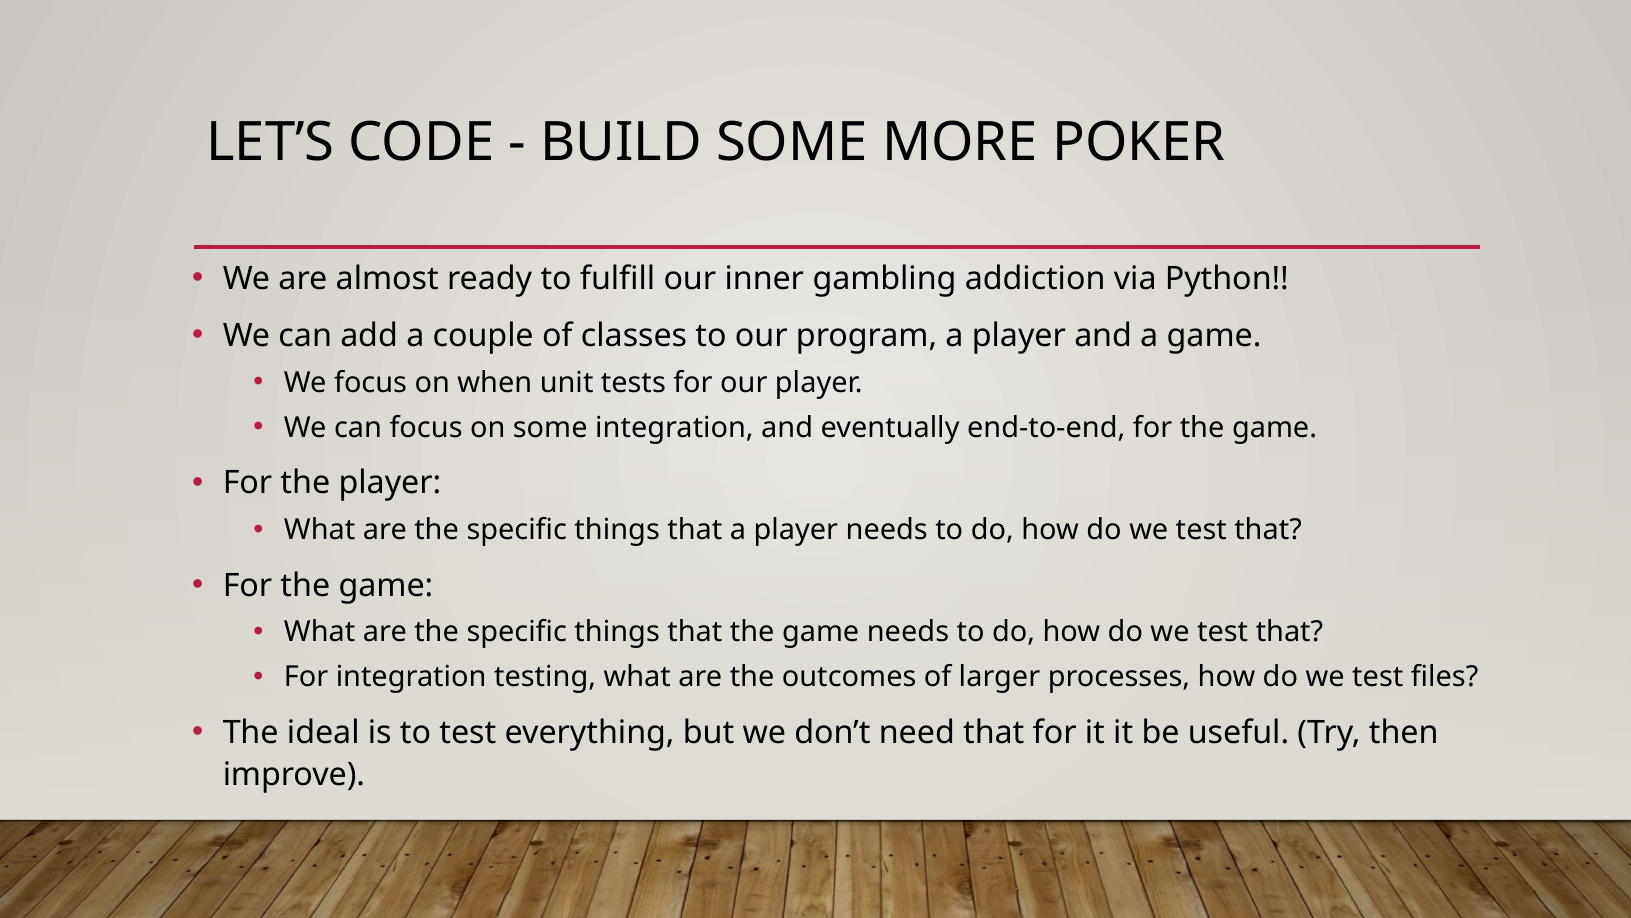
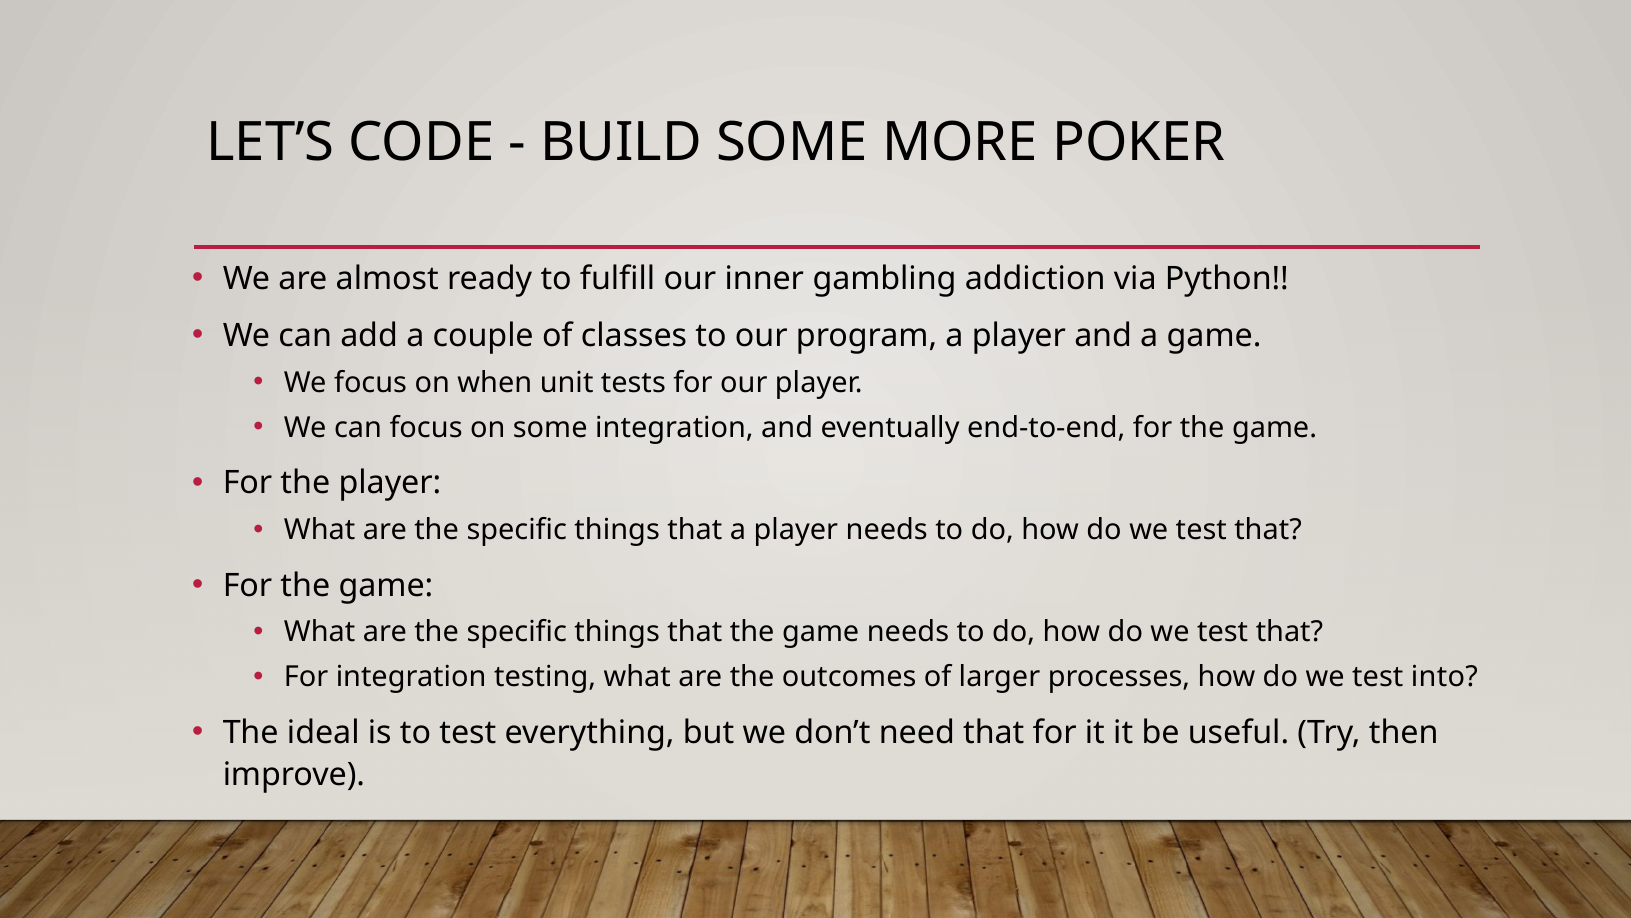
files: files -> into (1444, 677)
